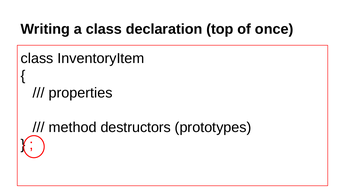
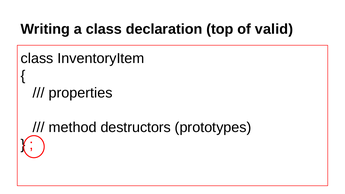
once: once -> valid (274, 29)
